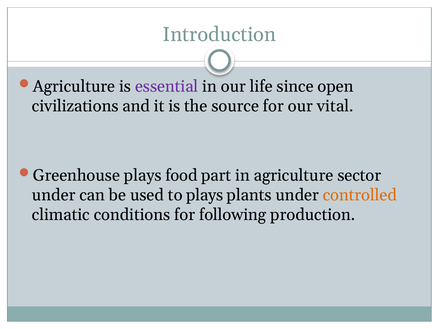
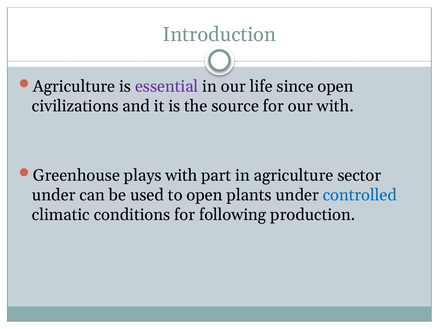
our vital: vital -> with (335, 106)
plays food: food -> with (181, 176)
to plays: plays -> open (205, 195)
controlled colour: orange -> blue (360, 195)
